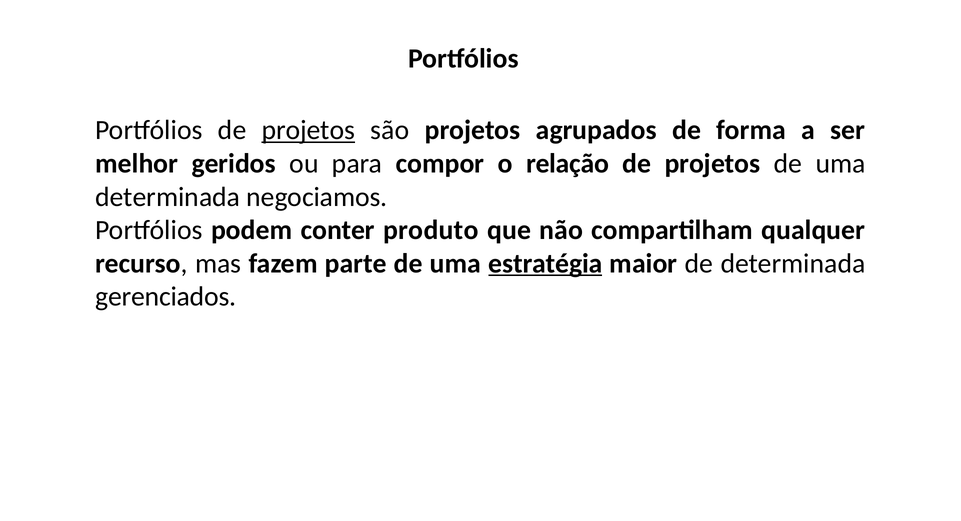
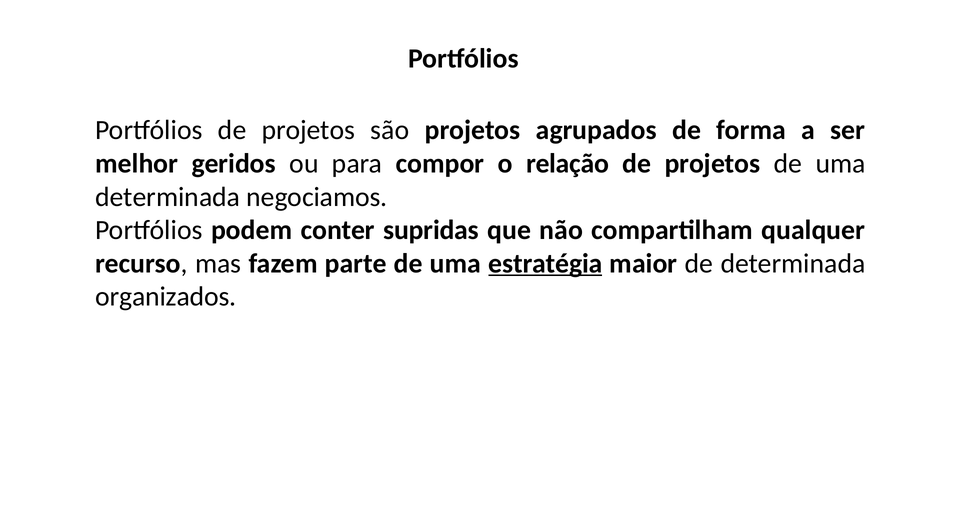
projetos underline: present -> none (308, 130)
produto: produto -> supridas (431, 230)
gerenciados: gerenciados -> organizados (166, 297)
